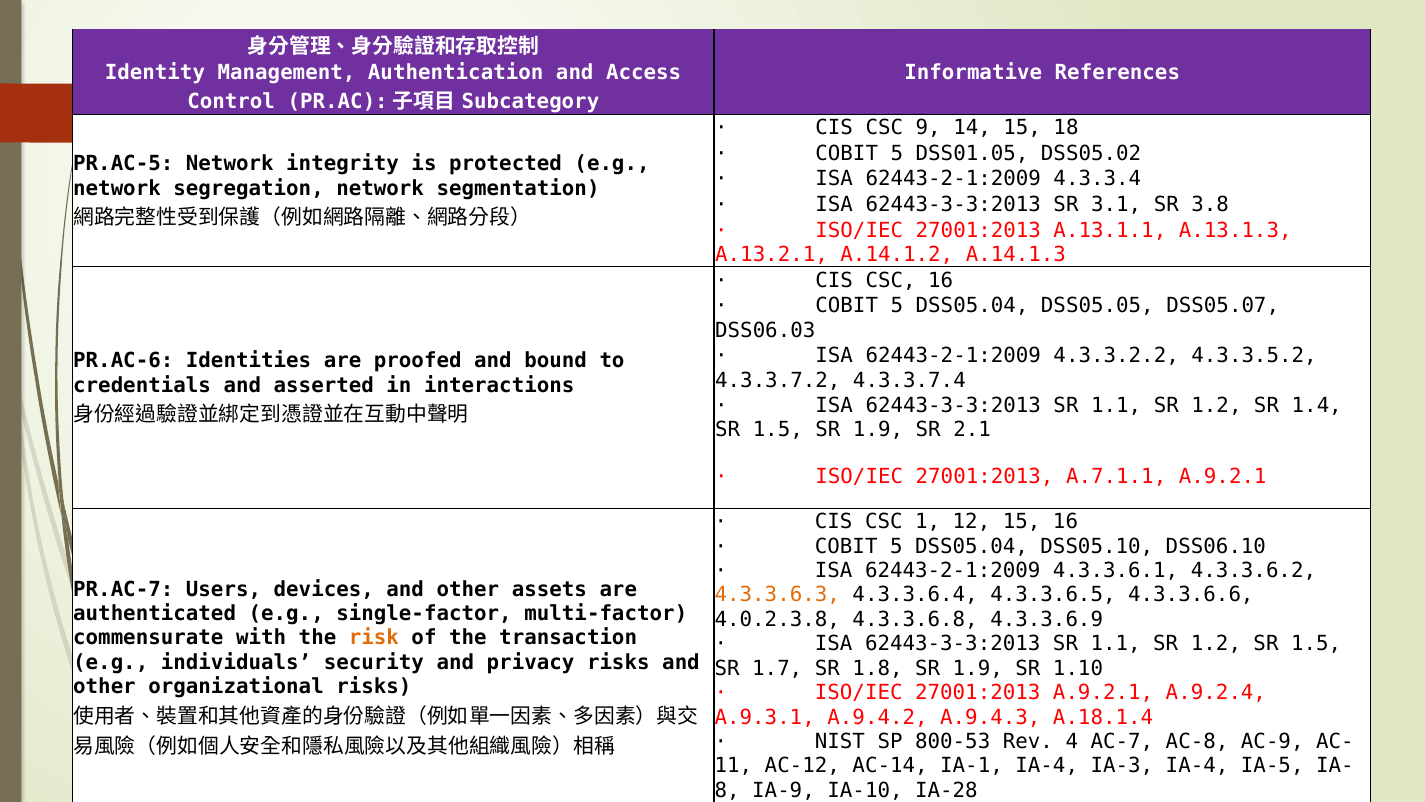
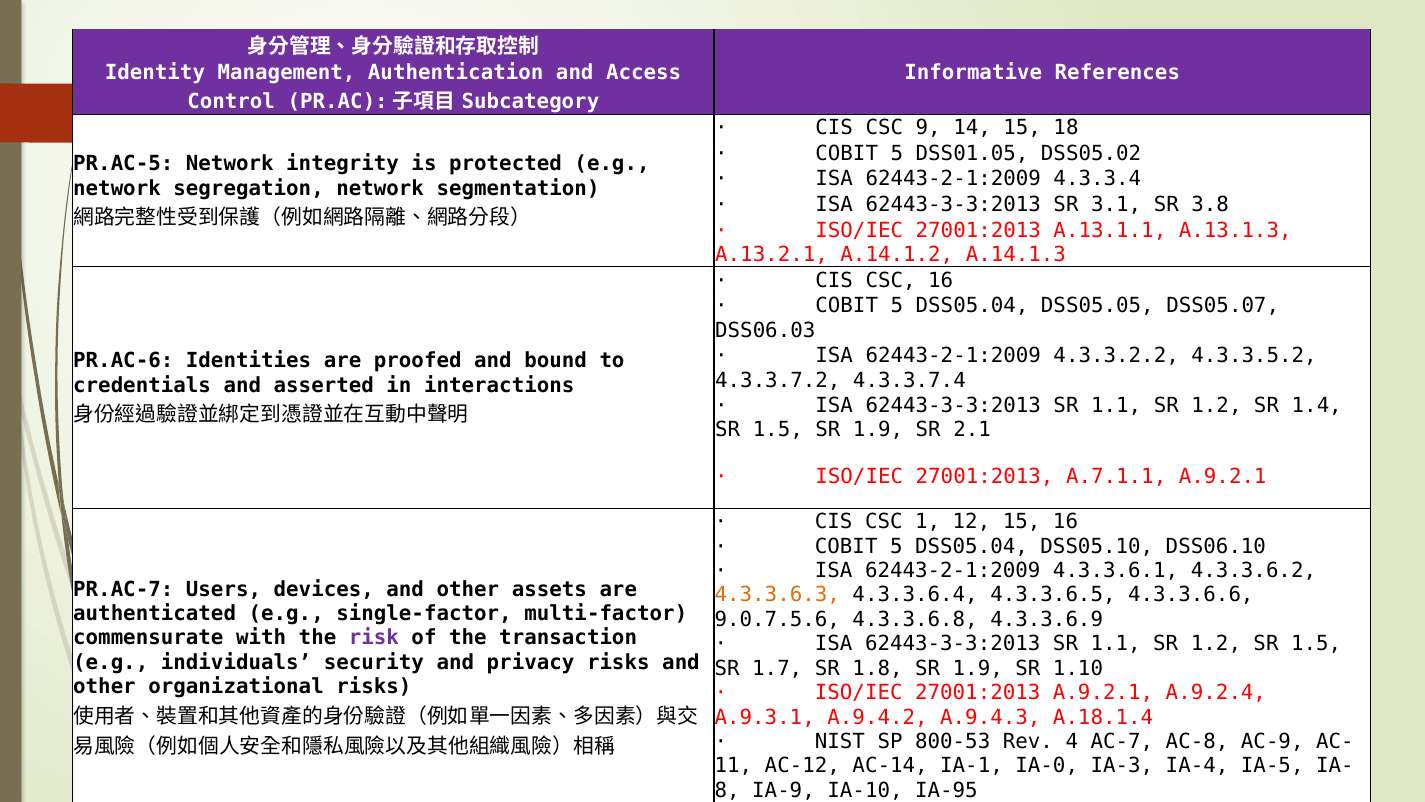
4.0.2.3.8: 4.0.2.3.8 -> 9.0.7.5.6 (777, 619)
risk colour: orange -> purple (374, 638)
IA-1 IA-4: IA-4 -> IA-0 (1047, 766)
IA-28: IA-28 -> IA-95 (946, 790)
